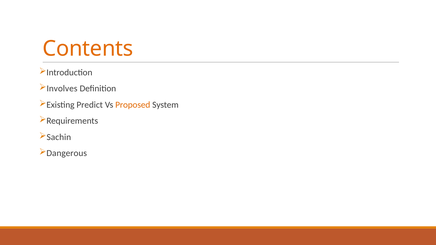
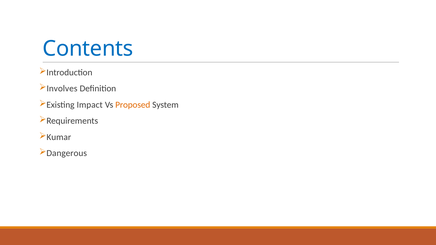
Contents colour: orange -> blue (88, 49)
Predict: Predict -> Impact (90, 105)
Sachin: Sachin -> Kumar (59, 137)
